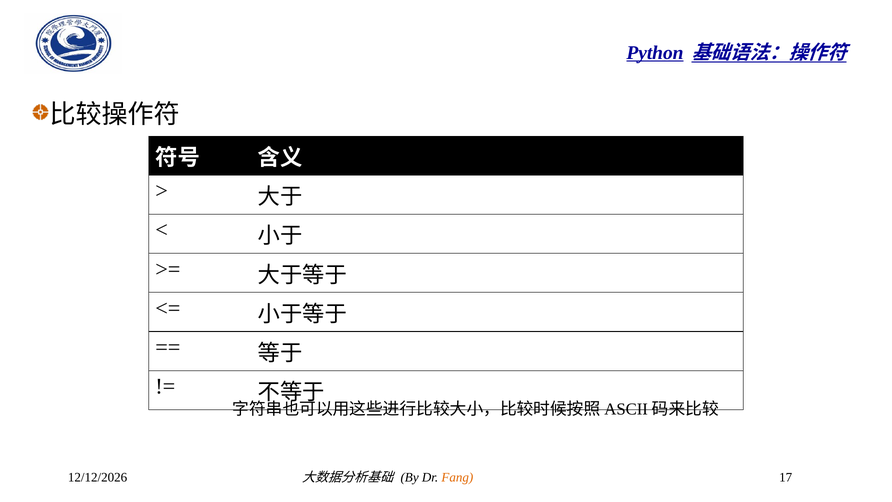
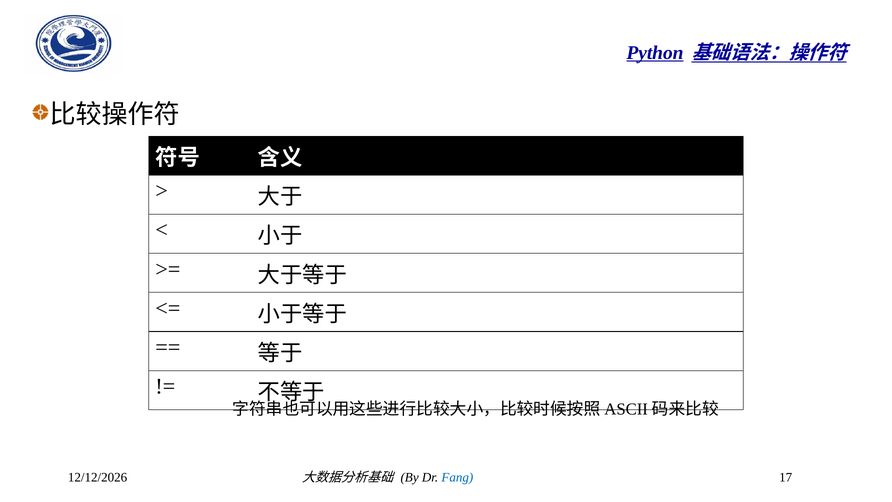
Fang colour: orange -> blue (457, 477)
